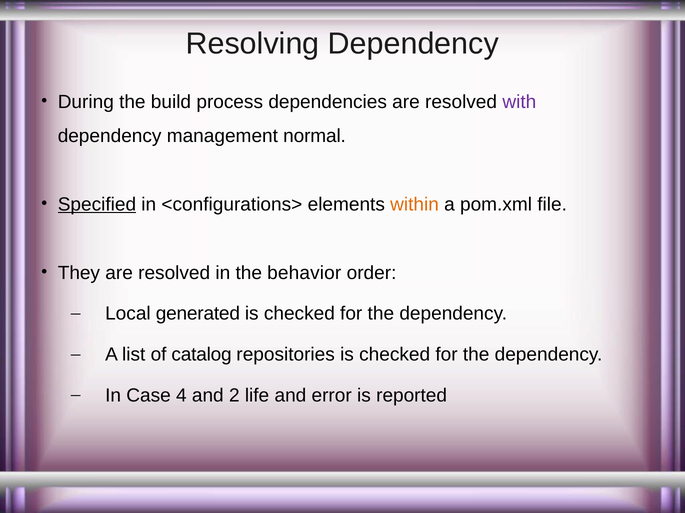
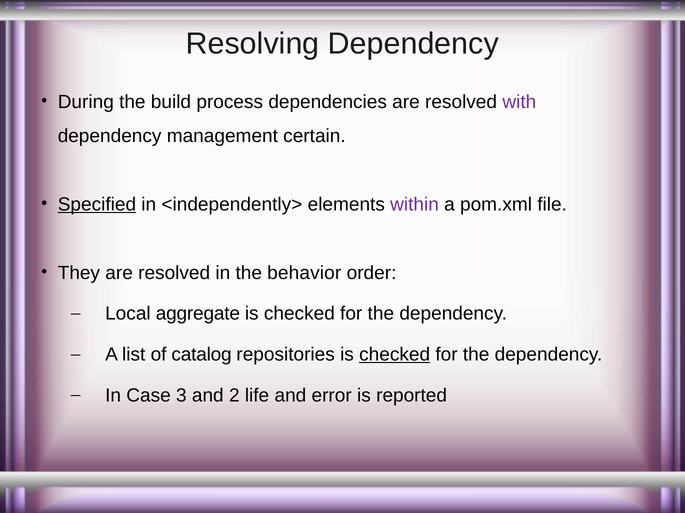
normal: normal -> certain (314, 136)
<configurations>: <configurations> -> <independently> (232, 205)
within colour: orange -> purple (415, 205)
generated: generated -> aggregate (198, 314)
checked underline: none -> present (395, 355)
4: 4 -> 3 (181, 396)
